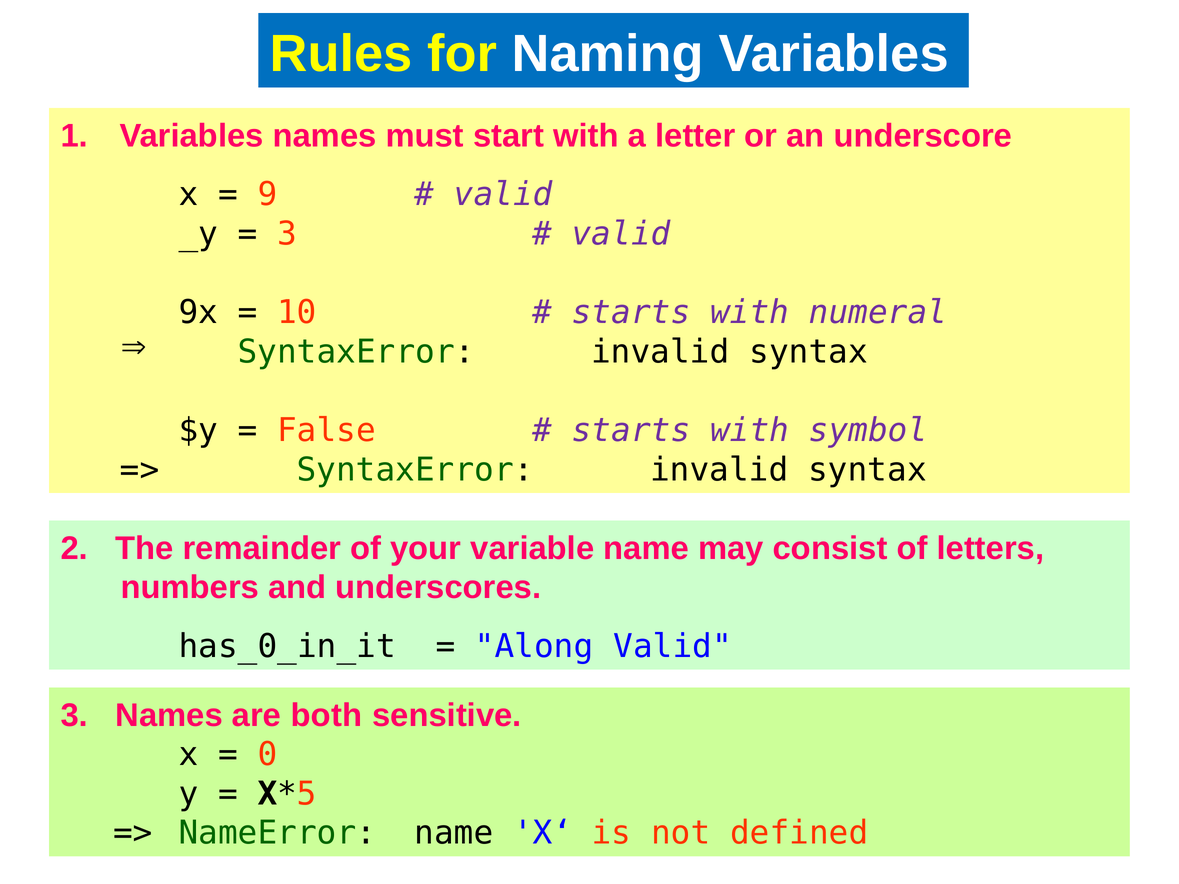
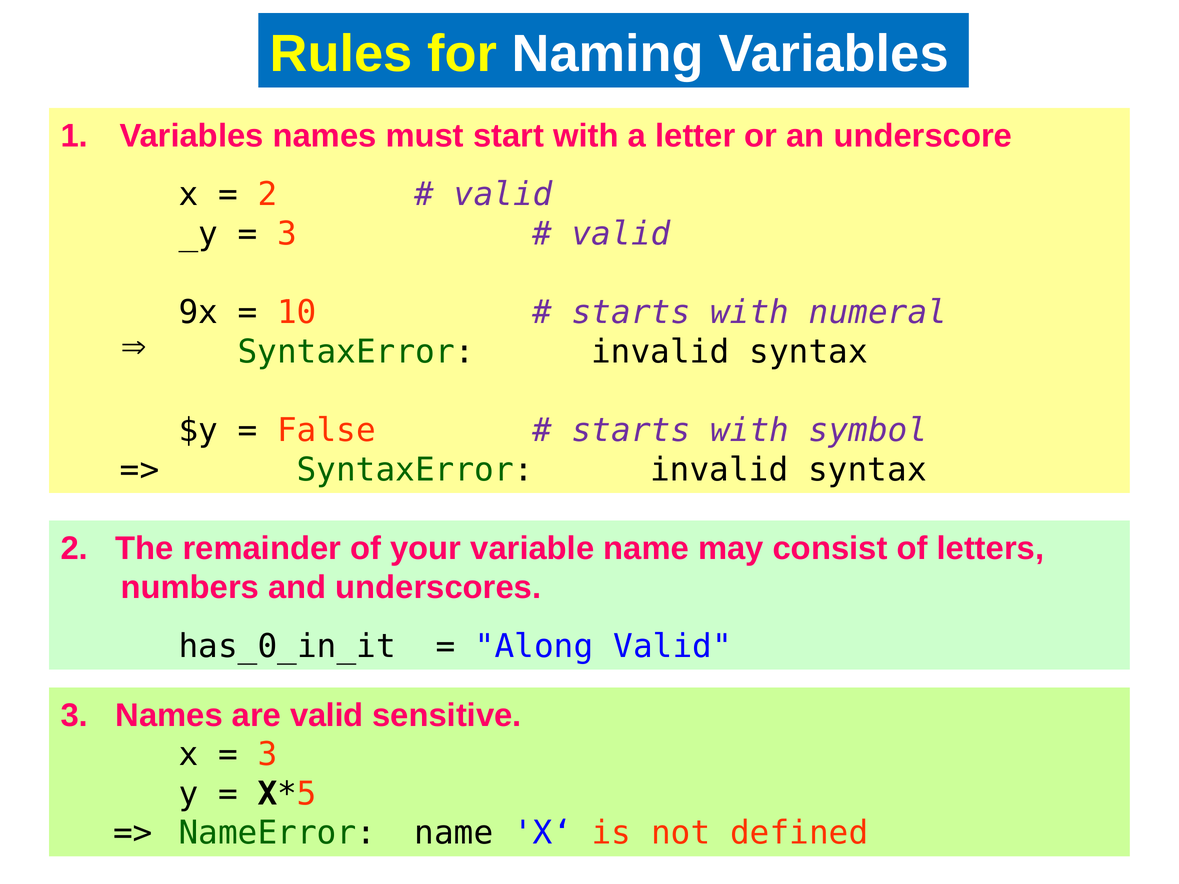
9: 9 -> 2 (267, 195)
are both: both -> valid (327, 715)
0: 0 -> 3 (267, 755)
